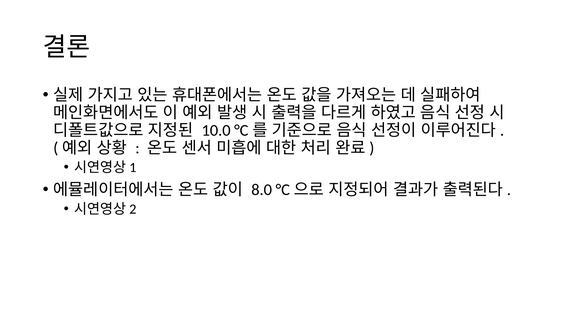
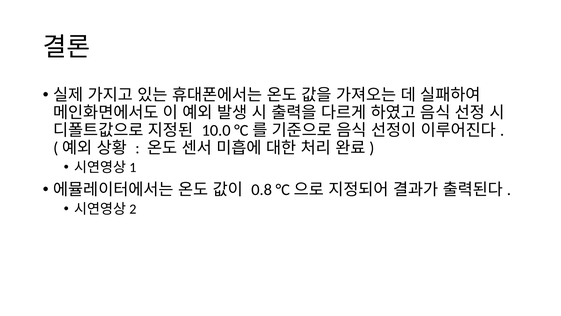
8.0: 8.0 -> 0.8 (262, 189)
